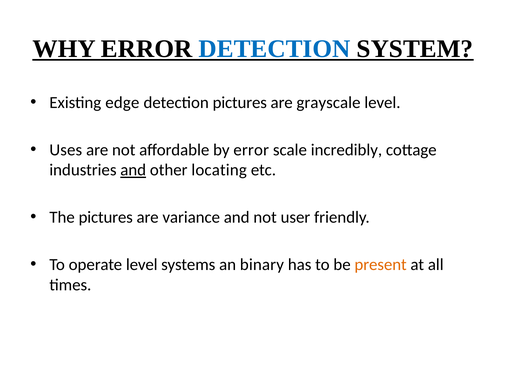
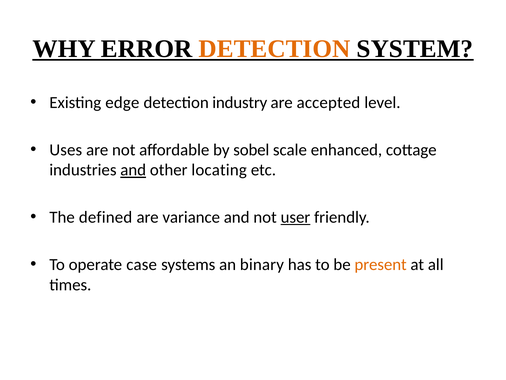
DETECTION colour: blue -> orange (274, 49)
detection pictures: pictures -> industry (240, 102)
grayscale: grayscale -> accepted (328, 102)
by error: error -> sobel (251, 150)
incredibly: incredibly -> enhanced (346, 150)
The pictures: pictures -> defined (106, 217)
user underline: none -> present (295, 217)
operate level: level -> case (142, 264)
